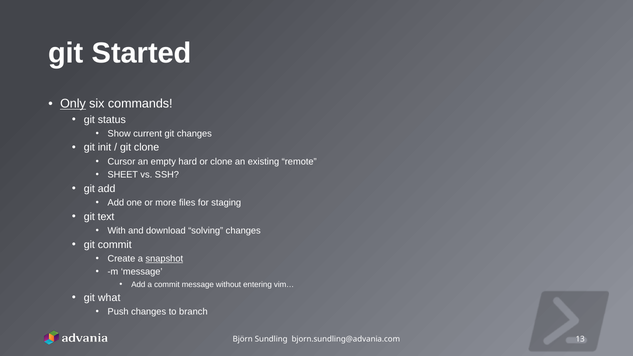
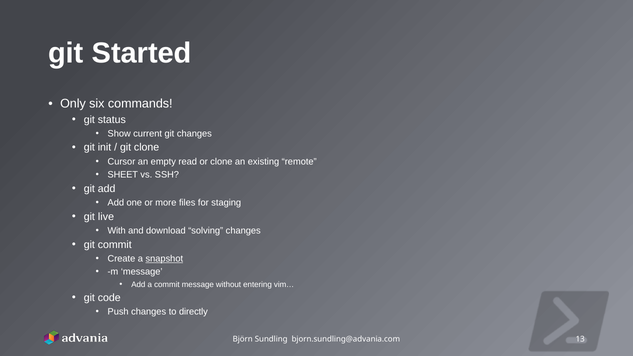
Only underline: present -> none (73, 104)
hard: hard -> read (188, 162)
text: text -> live (106, 217)
what: what -> code (109, 298)
branch: branch -> directly (193, 312)
